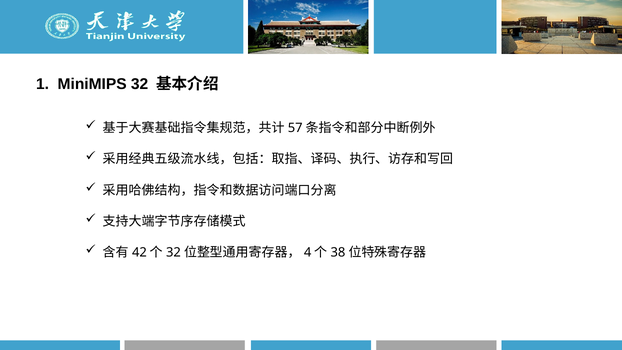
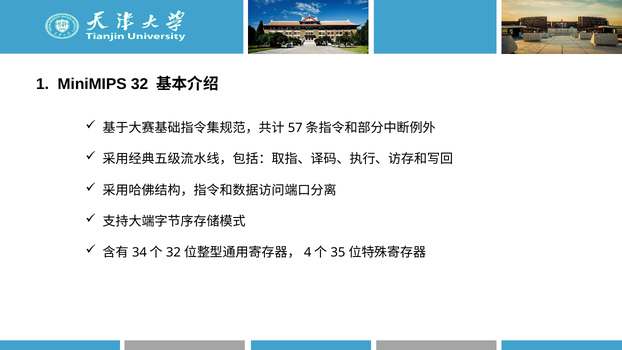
42: 42 -> 34 (139, 252)
38: 38 -> 35 (338, 252)
